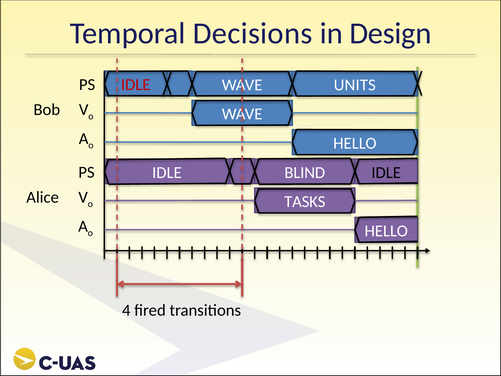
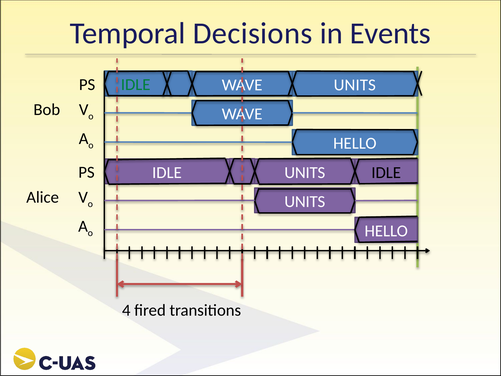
Design: Design -> Events (390, 33)
IDLE colour: red -> green (136, 85)
BLIND: BLIND -> UNITS (305, 172)
TASKS: TASKS -> UNITS (305, 201)
